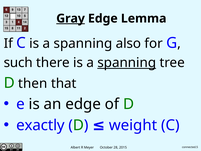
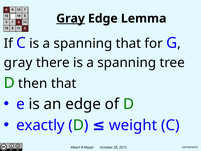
spanning also: also -> that (128, 43)
such: such -> gray (18, 63)
spanning underline: present -> none (127, 63)
